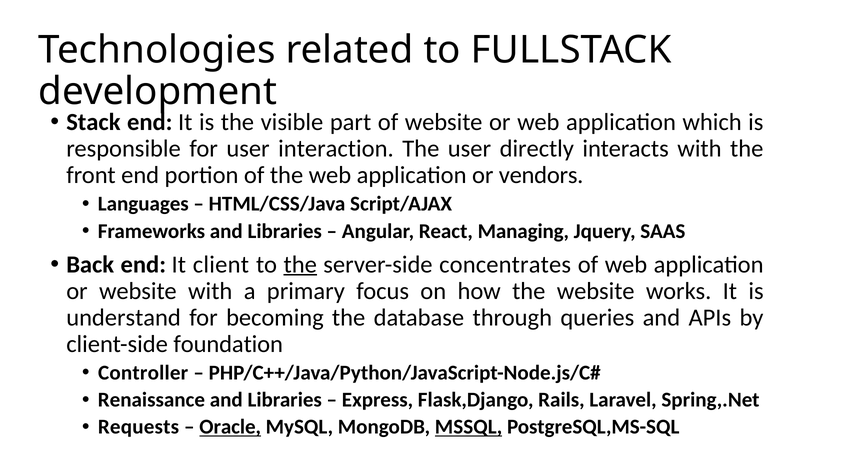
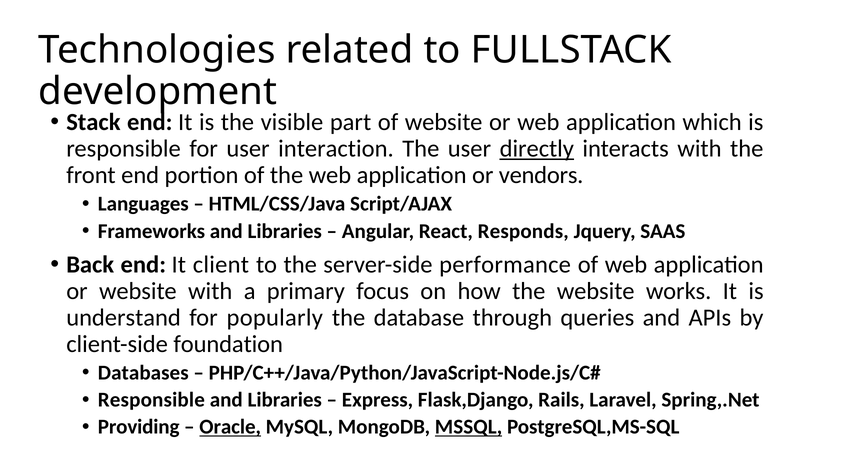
directly underline: none -> present (537, 149)
Managing: Managing -> Responds (523, 231)
the underline: present -> none (300, 265)
concentrates: concentrates -> performance (505, 265)
becoming: becoming -> popularly (275, 318)
Controller: Controller -> Databases (143, 373)
Renaissance: Renaissance -> Responsible (151, 400)
Requests: Requests -> Providing (139, 428)
